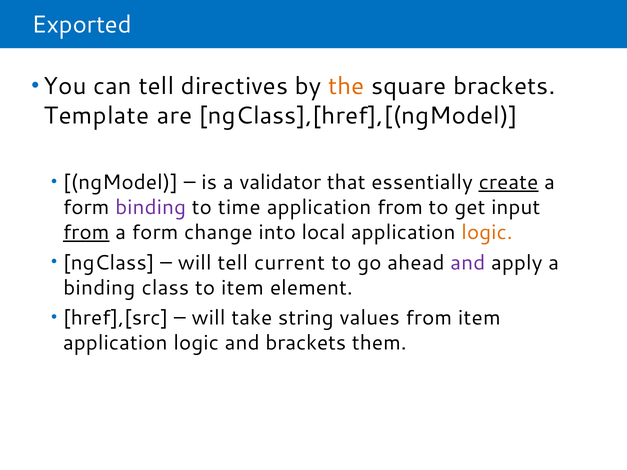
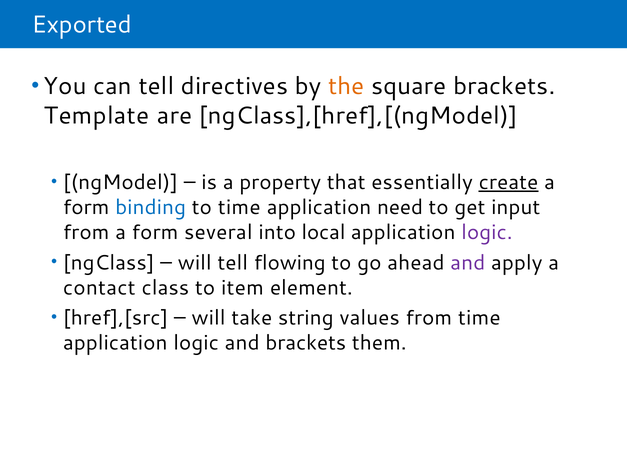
validator: validator -> property (280, 182)
binding colour: purple -> blue (151, 207)
application from: from -> need (400, 207)
from underline: present -> none (86, 232)
change: change -> several (218, 232)
logic colour: orange -> purple (487, 232)
current: current -> flowing (290, 263)
binding: binding -> contact (99, 288)
from item: item -> time (479, 318)
